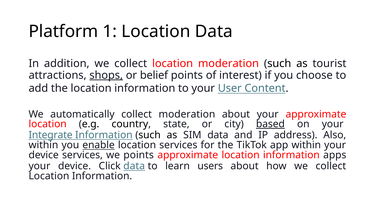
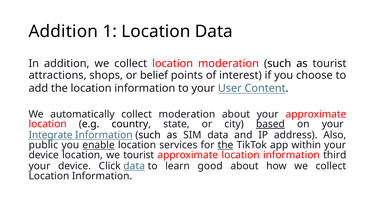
Platform: Platform -> Addition (63, 32)
shops underline: present -> none (106, 75)
within: within -> public (43, 145)
the underline: none -> present (226, 145)
device services: services -> location (82, 155)
we points: points -> tourist (139, 155)
apps: apps -> third (335, 155)
users: users -> good (210, 166)
